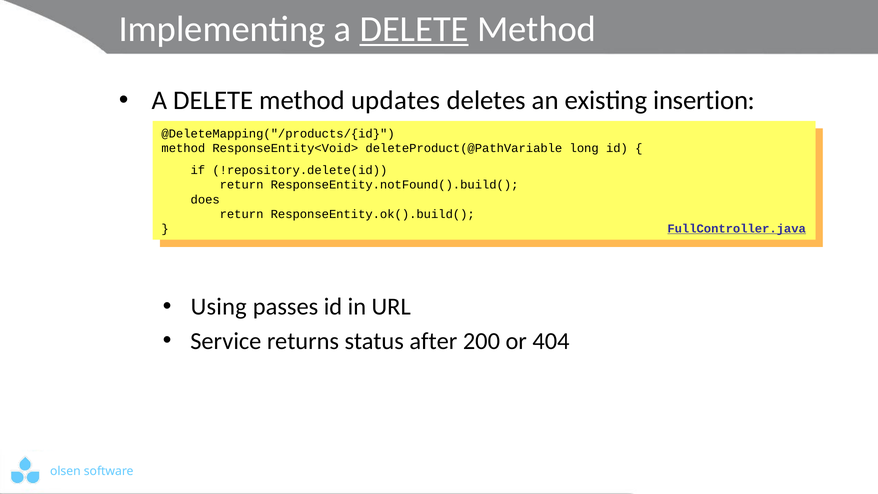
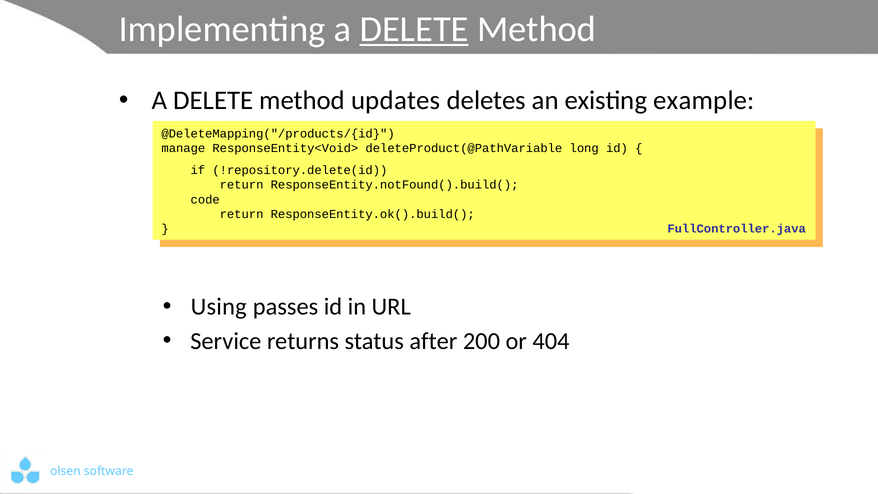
insertion: insertion -> example (704, 101)
method: method -> manage (183, 148)
does: does -> code (205, 199)
FullController.java underline: present -> none (737, 228)
